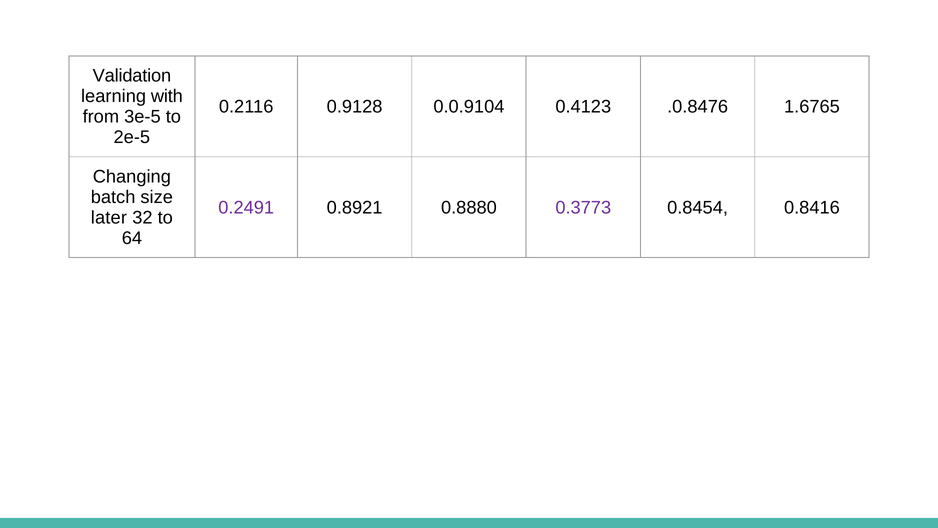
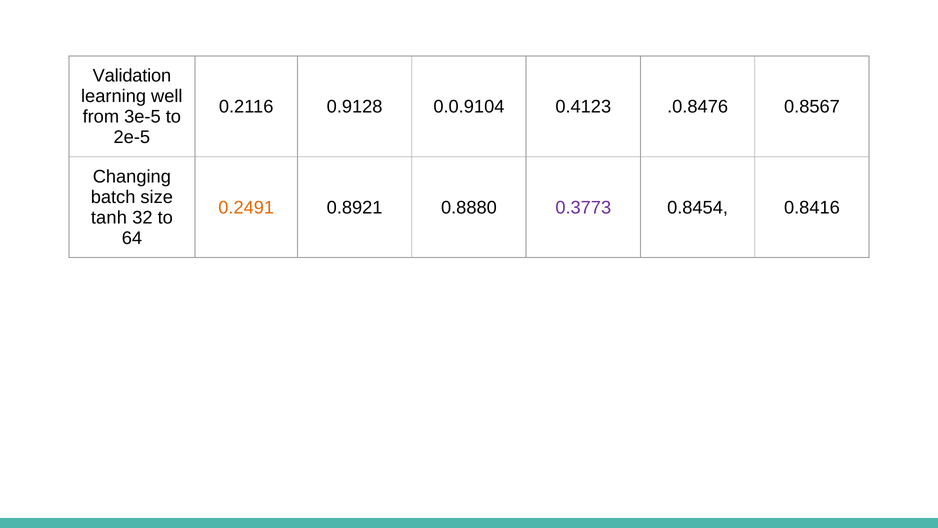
with: with -> well (167, 96)
1.6765: 1.6765 -> 0.8567 (812, 107)
0.2491 colour: purple -> orange (246, 207)
later: later -> tanh (109, 218)
